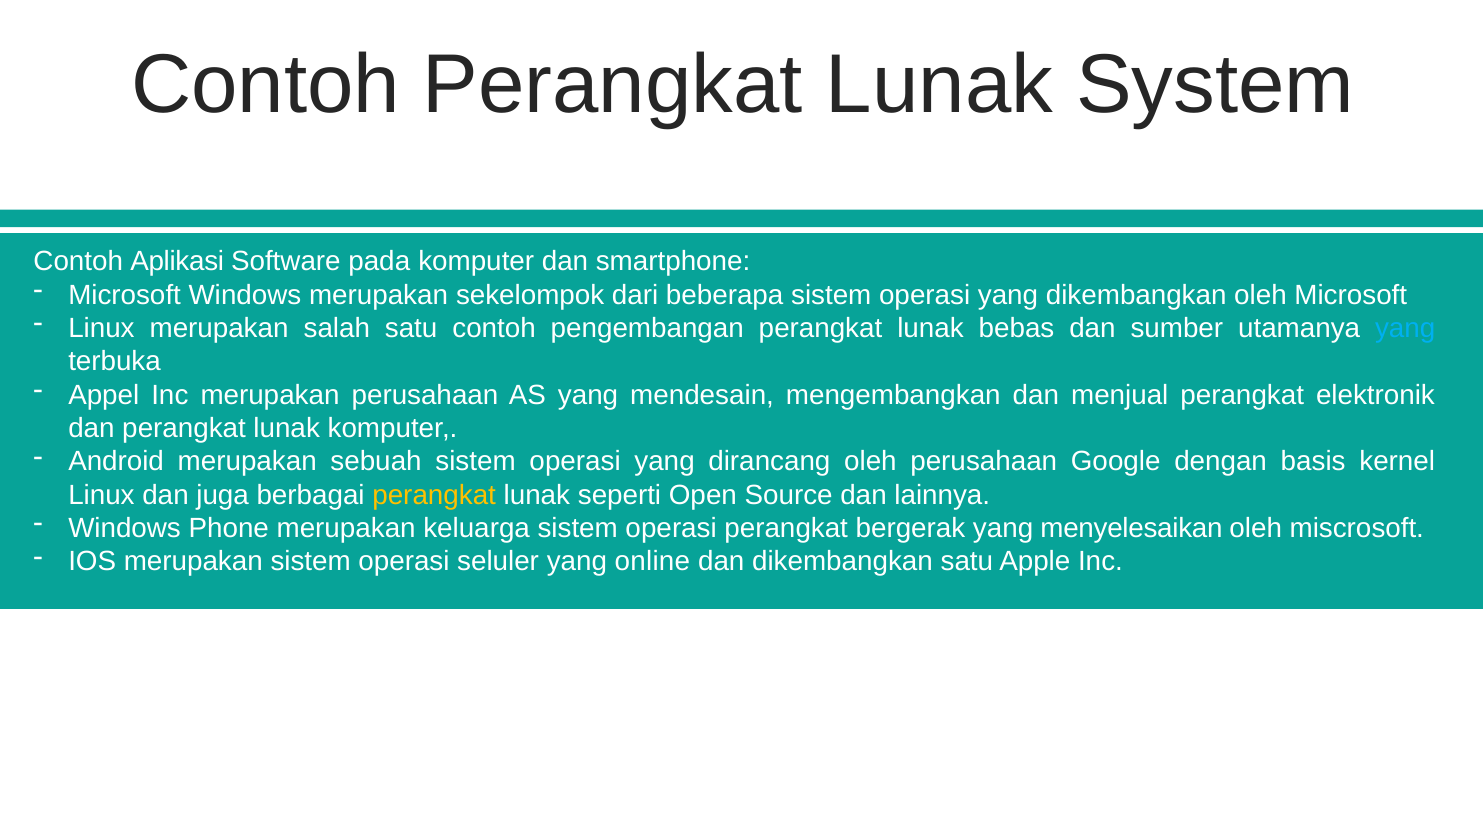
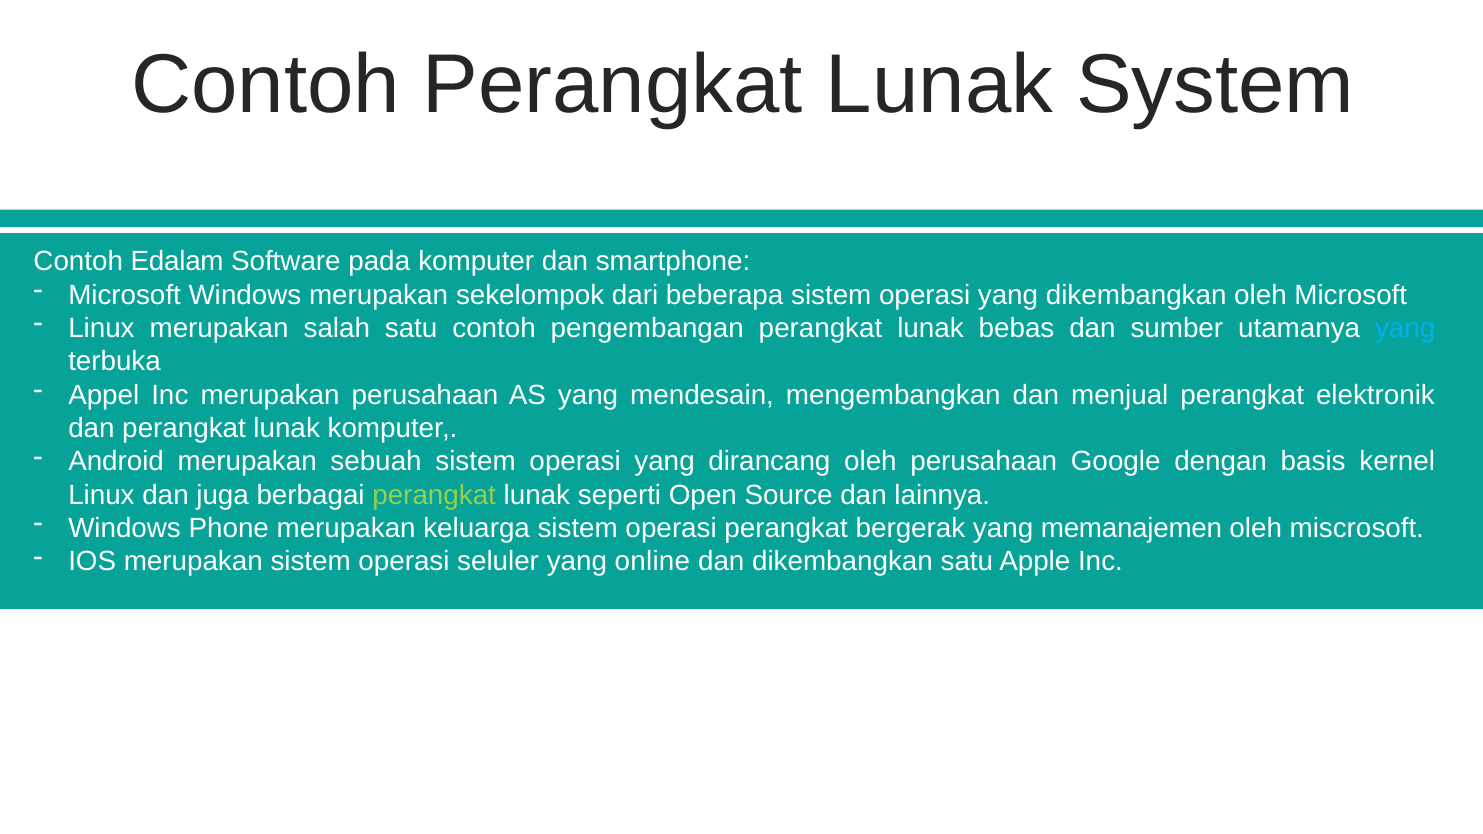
Aplikasi: Aplikasi -> Edalam (177, 262)
perangkat colour: yellow -> light green (434, 495)
menyelesaikan: menyelesaikan -> memanajemen (1131, 528)
